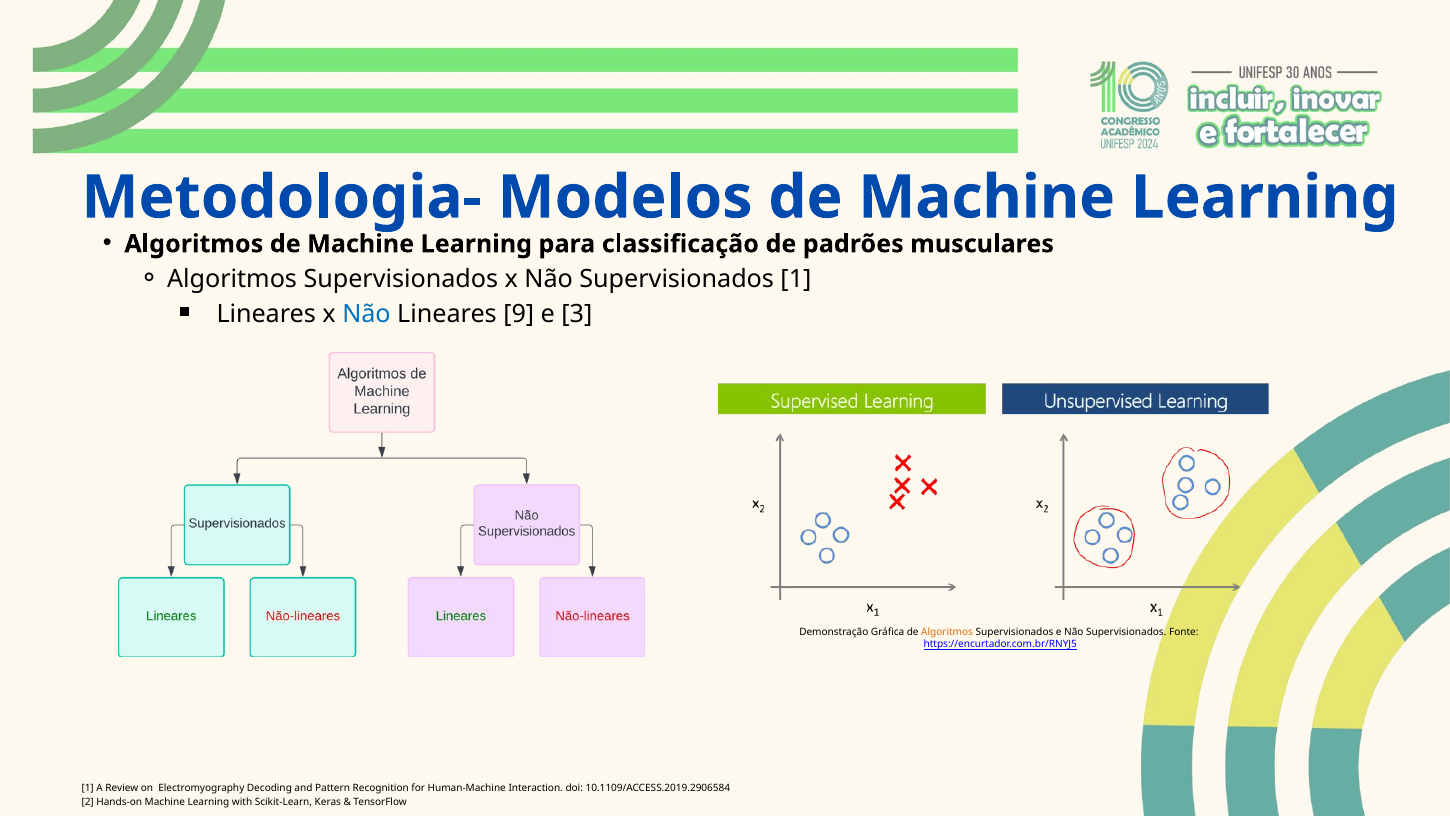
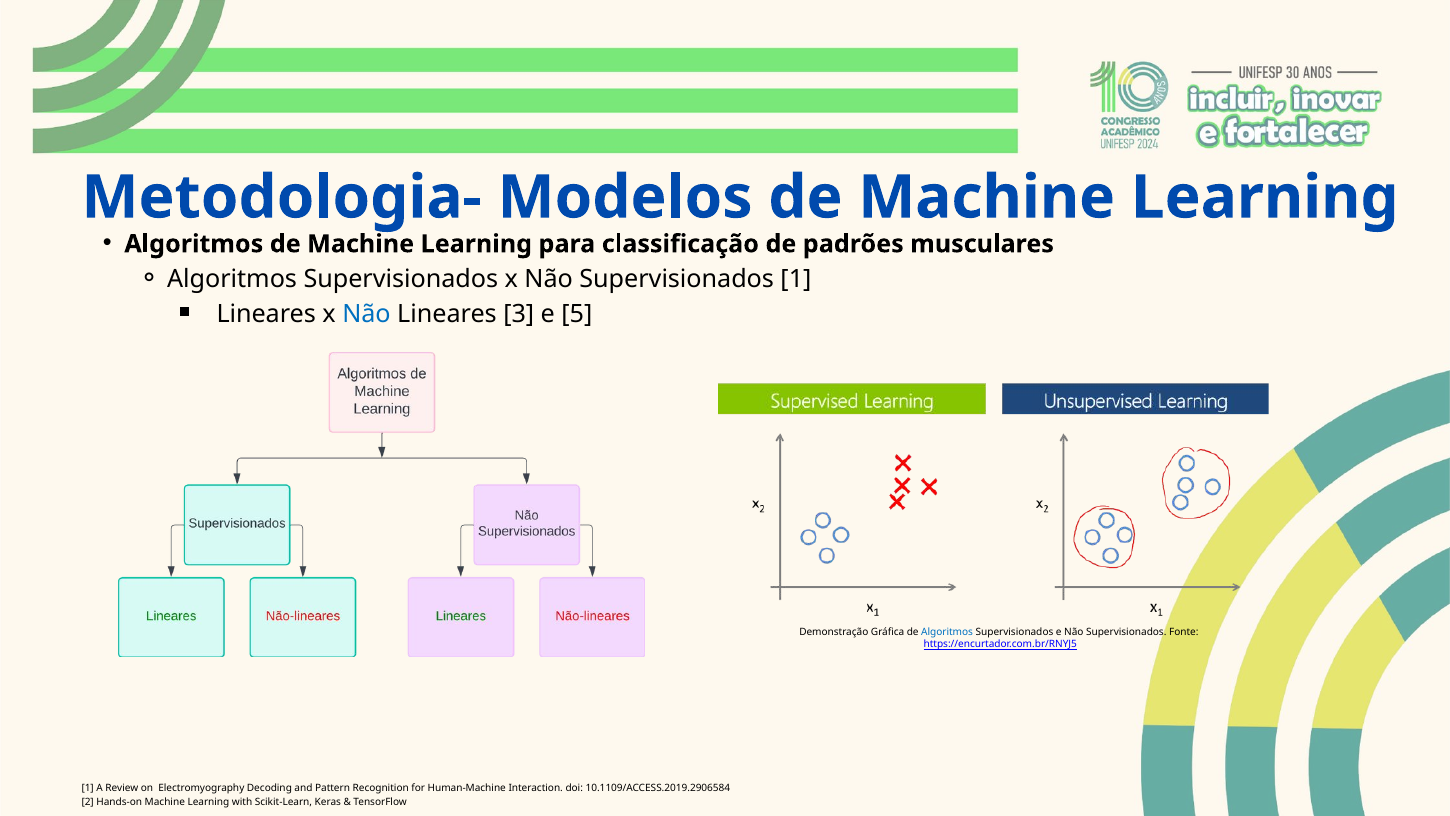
9: 9 -> 3 (519, 314)
3: 3 -> 5 (577, 314)
Algoritmos colour: orange -> blue (947, 632)
